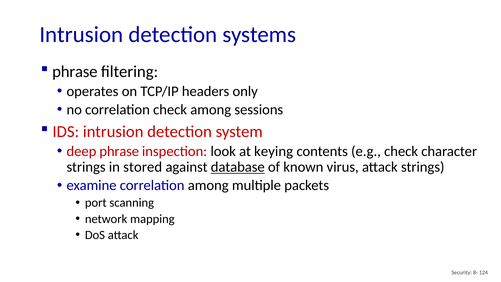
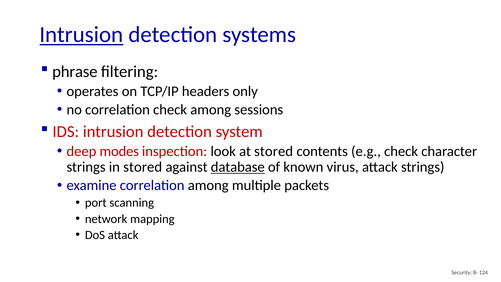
Intrusion underline: none -> present (81, 35)
deep phrase: phrase -> modes (119, 151)
at keying: keying -> stored (274, 151)
